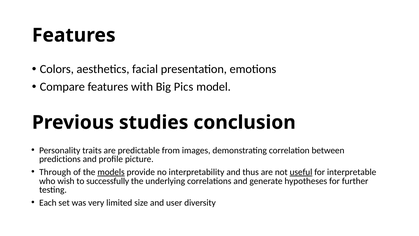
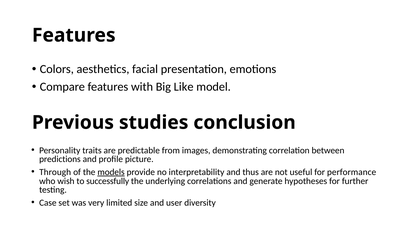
Pics: Pics -> Like (184, 87)
useful underline: present -> none (301, 172)
interpretable: interpretable -> performance (352, 172)
Each: Each -> Case (48, 203)
